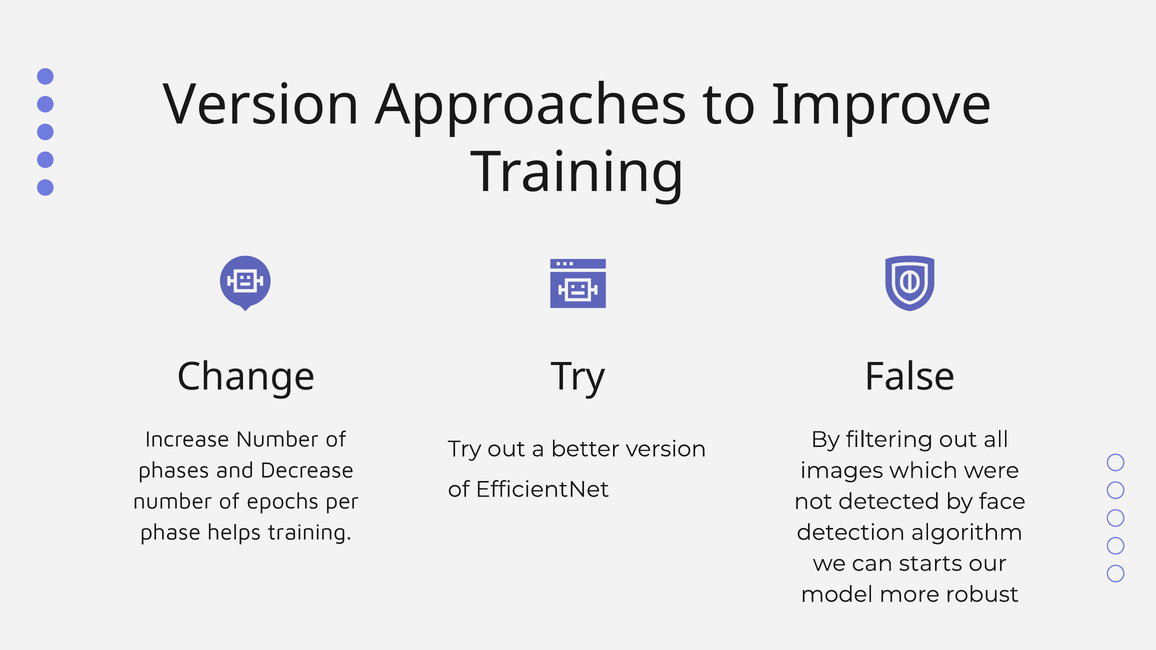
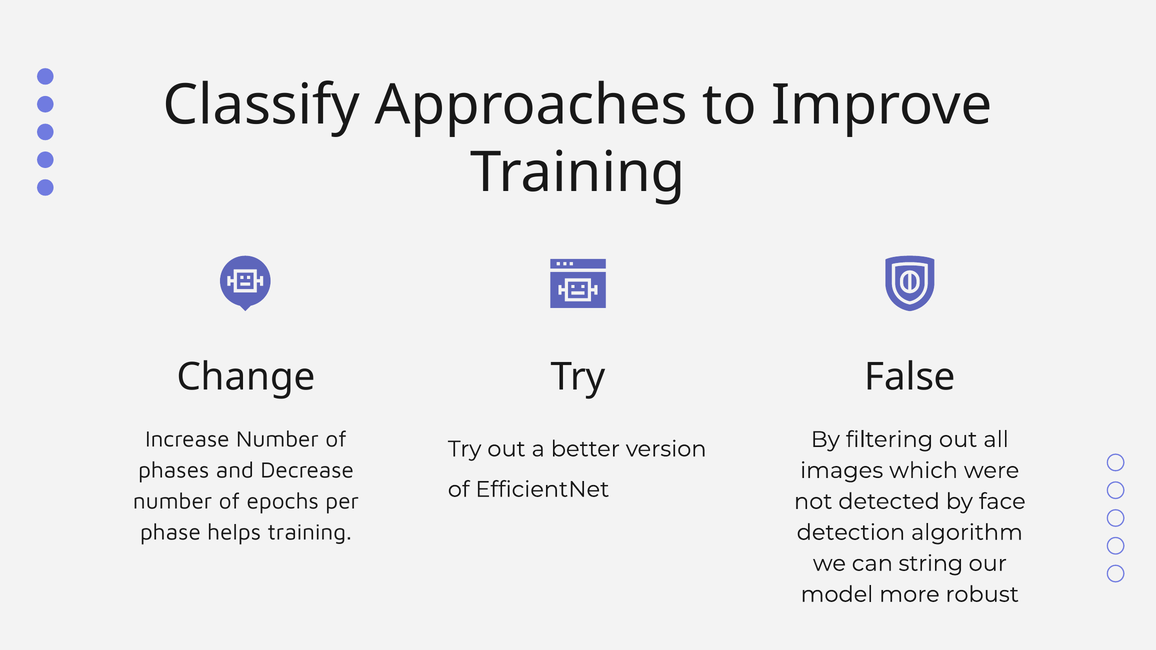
Version: Version -> Classify (261, 105)
starts: starts -> string (931, 564)
